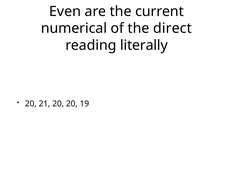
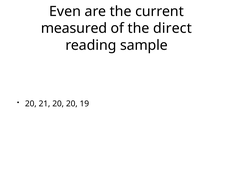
numerical: numerical -> measured (74, 28)
literally: literally -> sample (144, 45)
